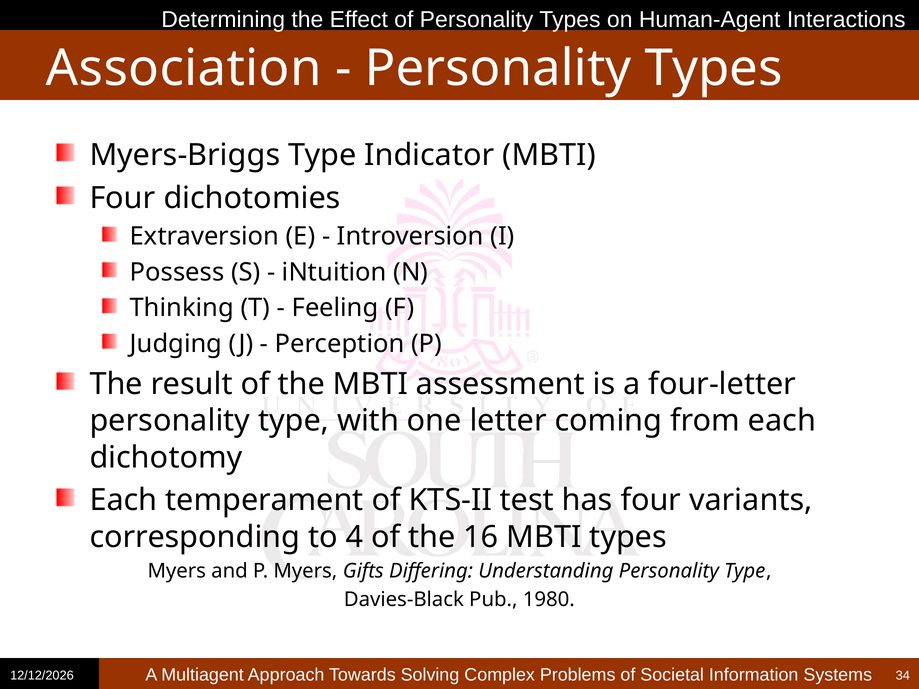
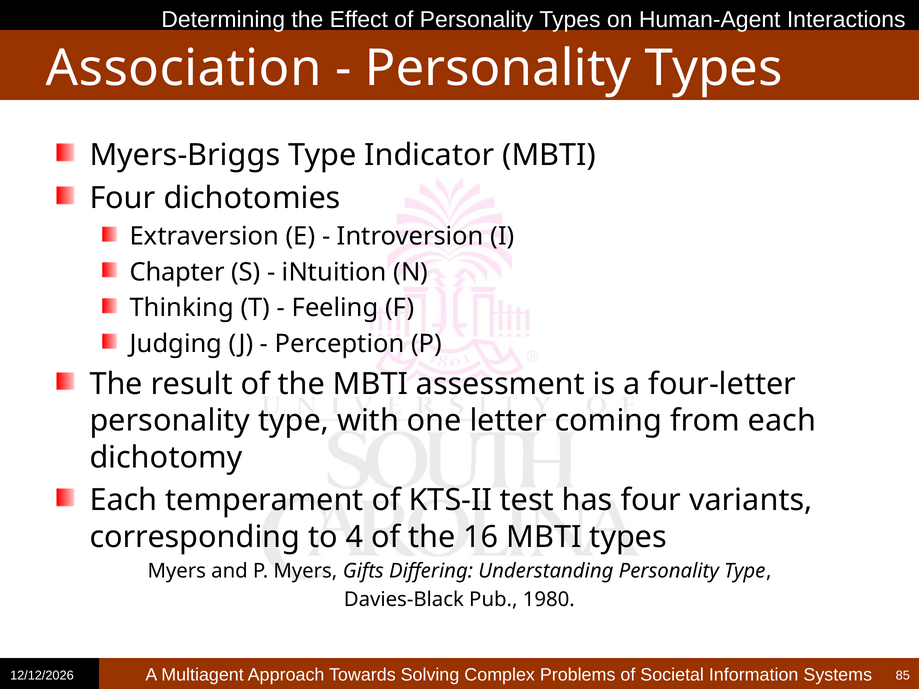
Possess: Possess -> Chapter (177, 272)
34: 34 -> 85 (903, 676)
